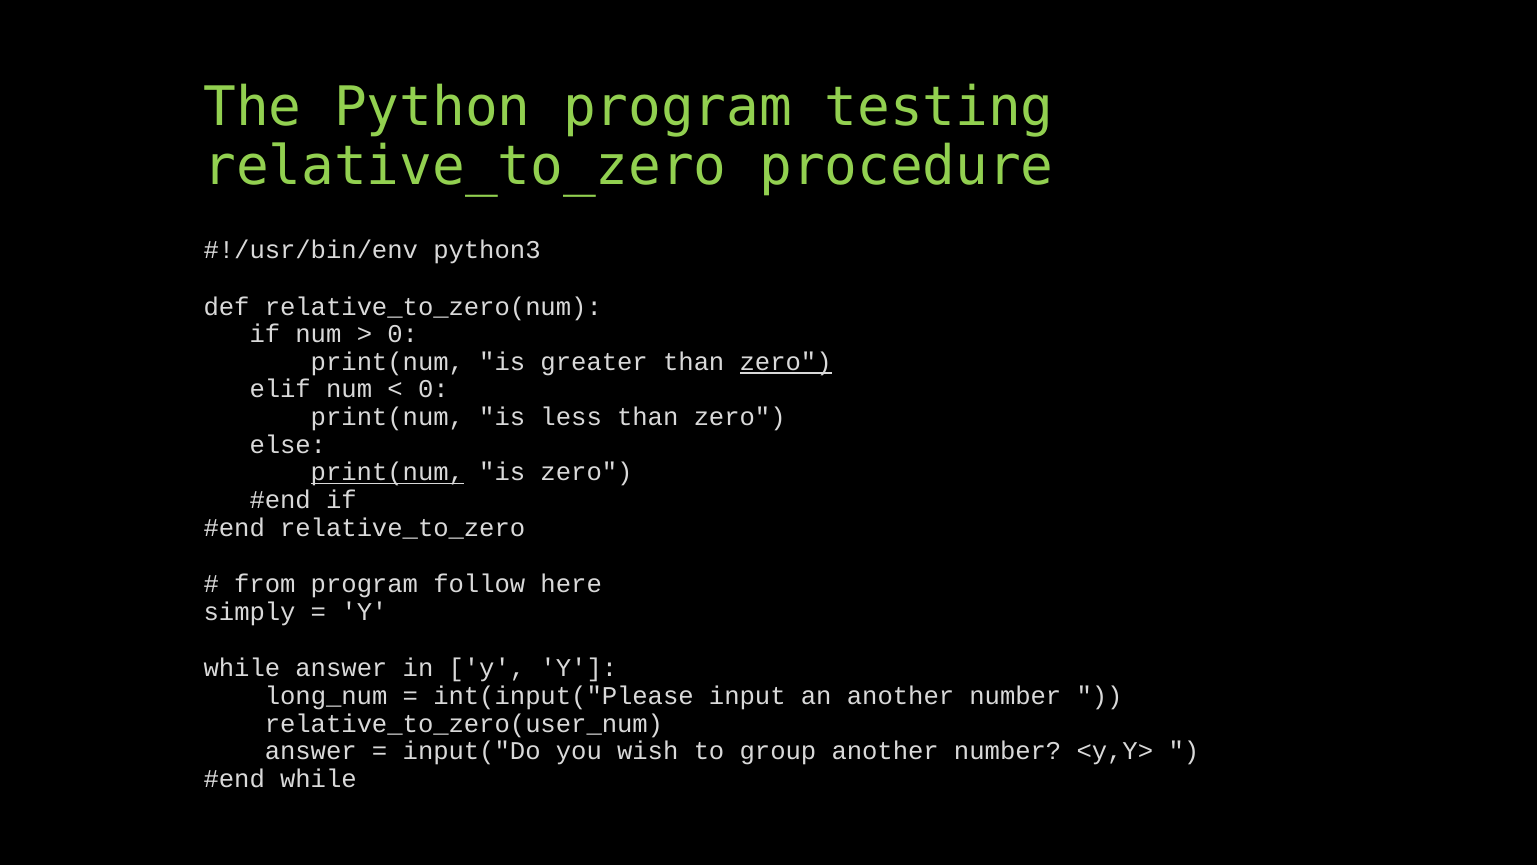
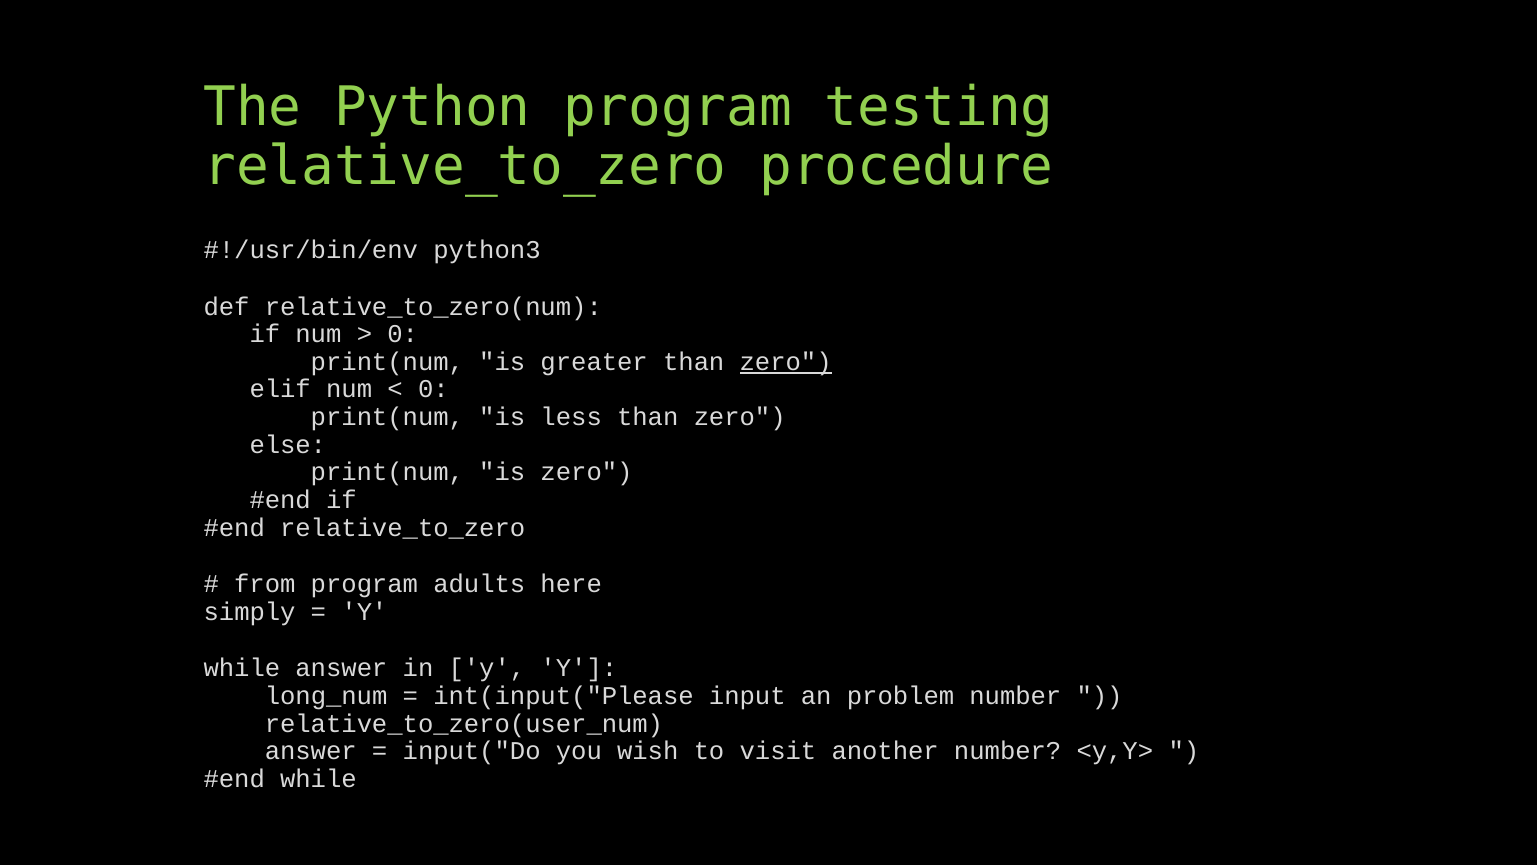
print(num underline: present -> none (387, 472)
follow: follow -> adults (479, 584)
an another: another -> problem (901, 696)
group: group -> visit (778, 751)
